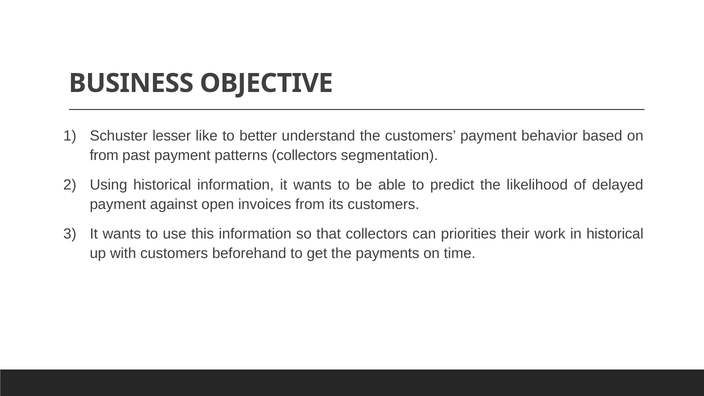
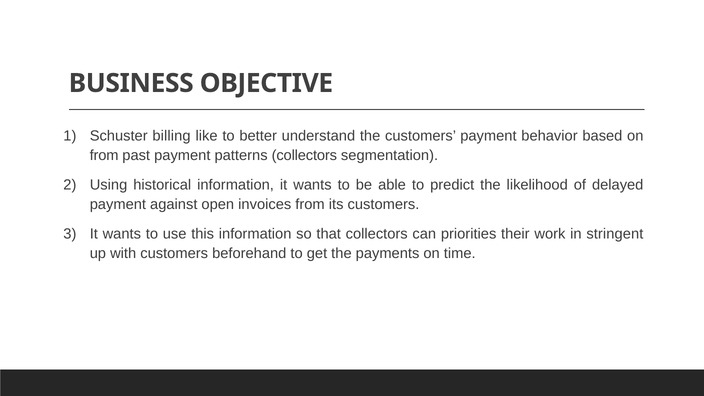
lesser: lesser -> billing (172, 136)
in historical: historical -> stringent (615, 234)
